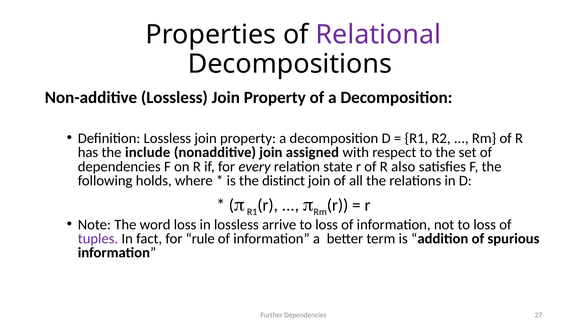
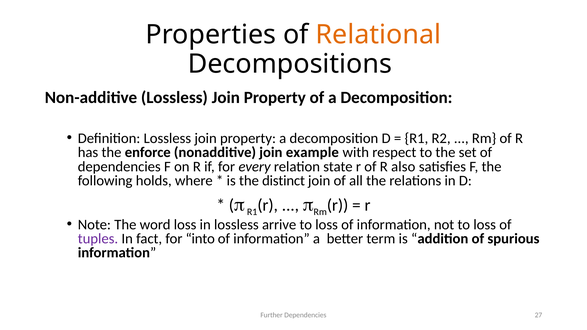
Relational colour: purple -> orange (378, 35)
include: include -> enforce (148, 153)
assigned: assigned -> example (312, 153)
rule: rule -> into (200, 239)
